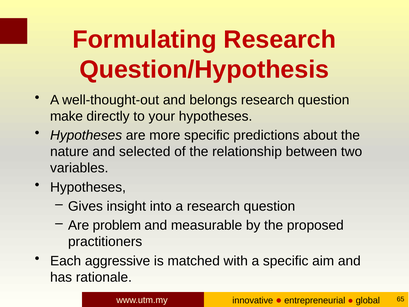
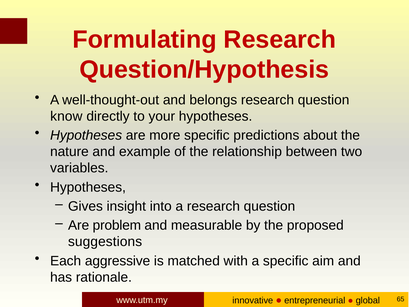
make: make -> know (66, 116)
selected: selected -> example (145, 152)
practitioners: practitioners -> suggestions (105, 242)
